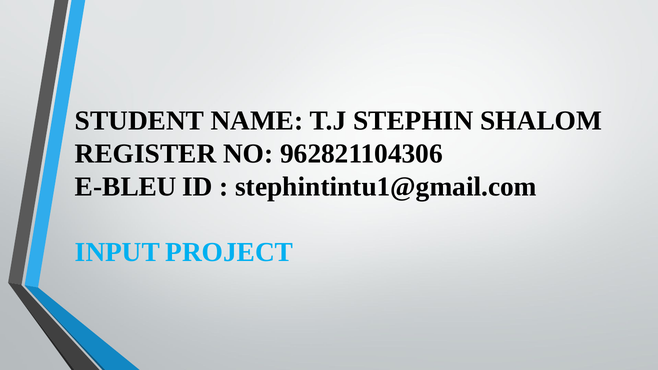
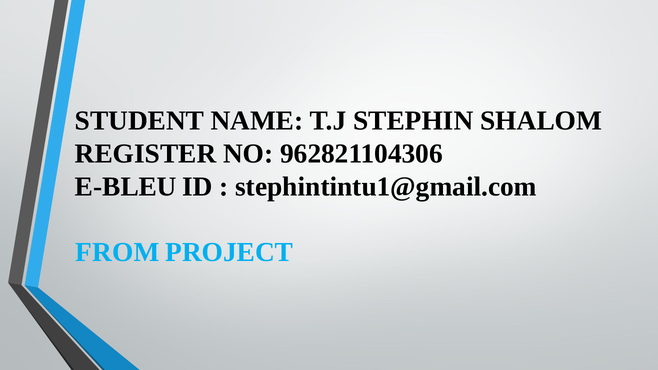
INPUT: INPUT -> FROM (117, 252)
